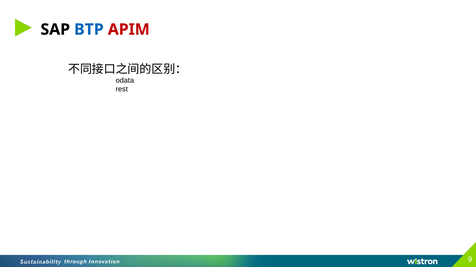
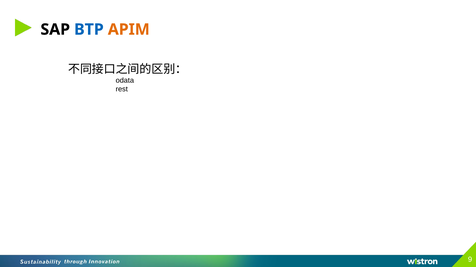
APIM colour: red -> orange (129, 30)
